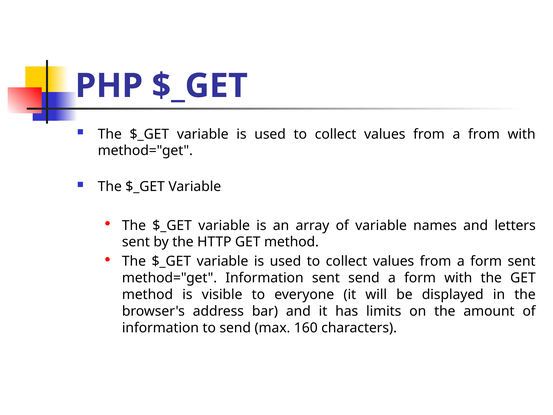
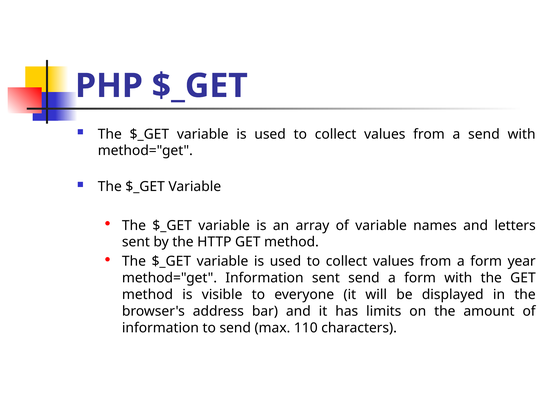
a from: from -> send (484, 134)
form sent: sent -> year (522, 261)
160: 160 -> 110 (306, 328)
